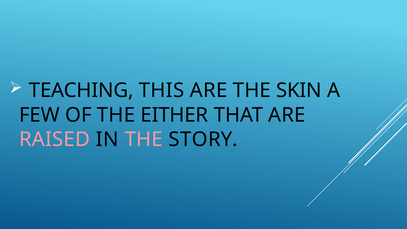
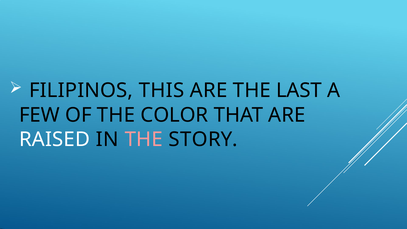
TEACHING: TEACHING -> FILIPINOS (81, 91)
SKIN: SKIN -> LAST (299, 91)
EITHER: EITHER -> COLOR (174, 115)
RAISED colour: pink -> white (54, 139)
